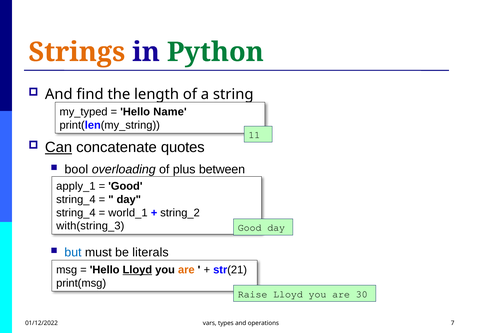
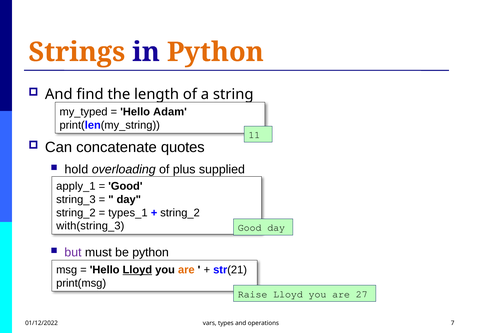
Python colour: green -> orange (215, 52)
Name: Name -> Adam (170, 112)
Can underline: present -> none (59, 147)
bool: bool -> hold (76, 169)
between: between -> supplied (222, 169)
string_4: string_4 -> string_3 (76, 199)
string_4: string_4 -> string_2 (76, 213)
world_1: world_1 -> types_1 (128, 213)
but colour: blue -> purple (73, 252)
be literals: literals -> python (151, 252)
30: 30 -> 27 (362, 294)
